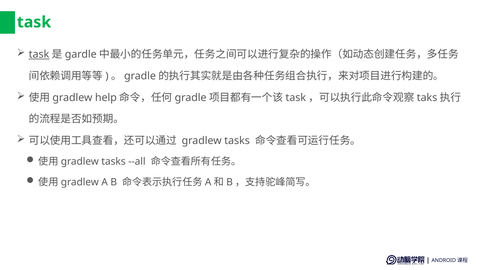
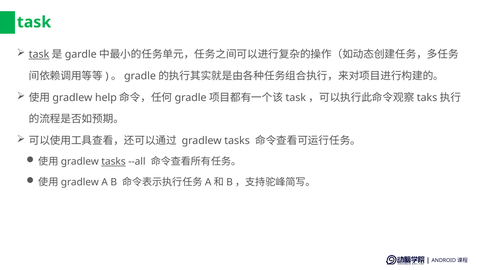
tasks underline: none -> present (114, 162)
